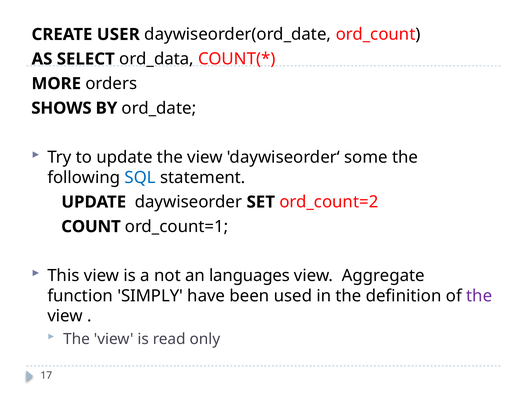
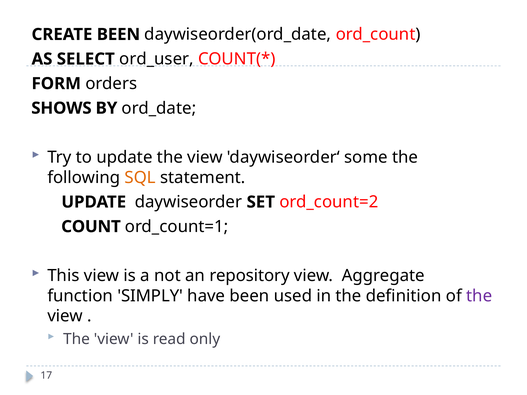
CREATE USER: USER -> BEEN (118, 34)
ord_data: ord_data -> ord_user (156, 59)
MORE: MORE -> FORM (56, 84)
SQL colour: blue -> orange (140, 178)
languages: languages -> repository (250, 276)
